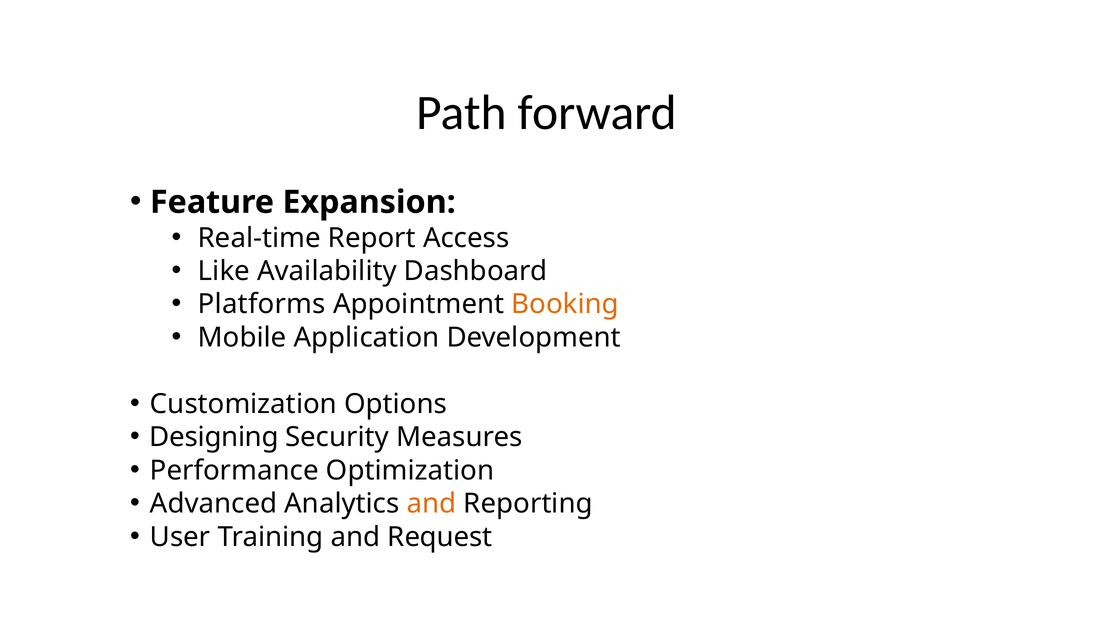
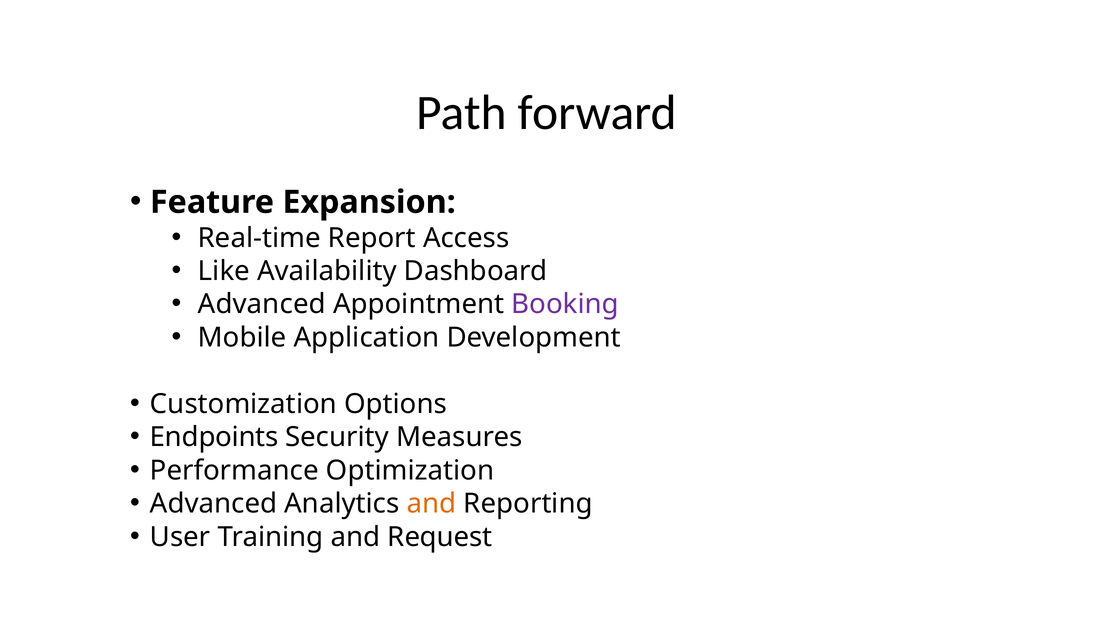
Platforms: Platforms -> Advanced (262, 304)
Booking colour: orange -> purple (565, 304)
Designing: Designing -> Endpoints (214, 437)
